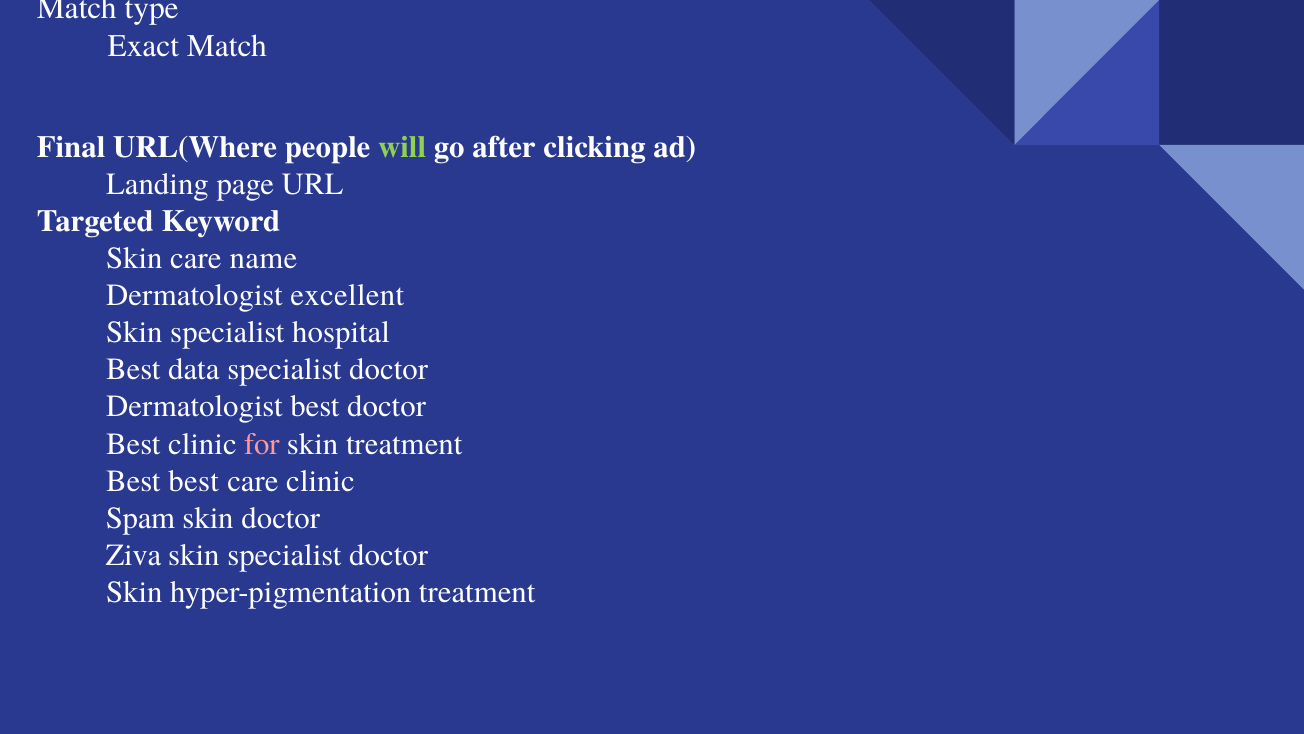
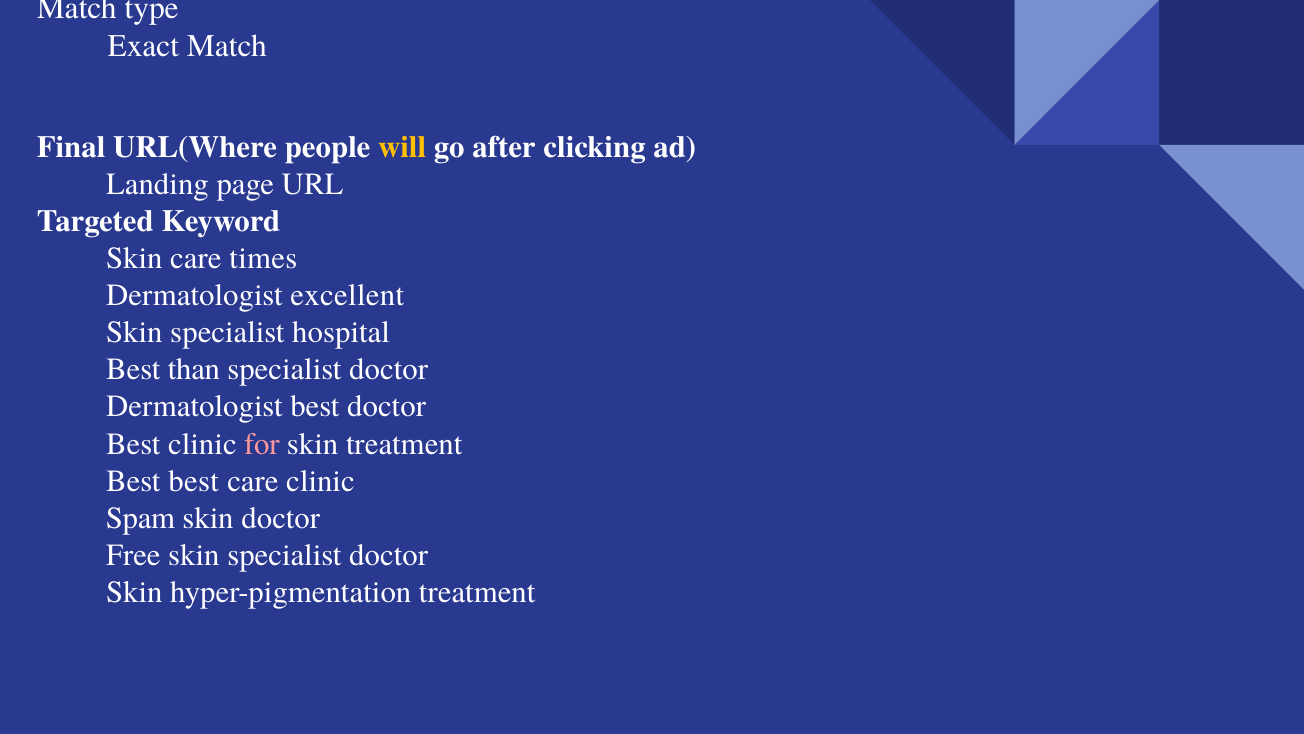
will colour: light green -> yellow (402, 147)
name: name -> times (263, 258)
data: data -> than (194, 370)
Ziva: Ziva -> Free (133, 555)
